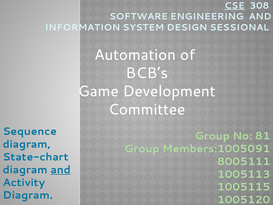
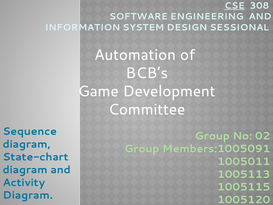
81: 81 -> 02 (263, 136)
8005111: 8005111 -> 1005011 (244, 161)
and underline: present -> none (61, 170)
